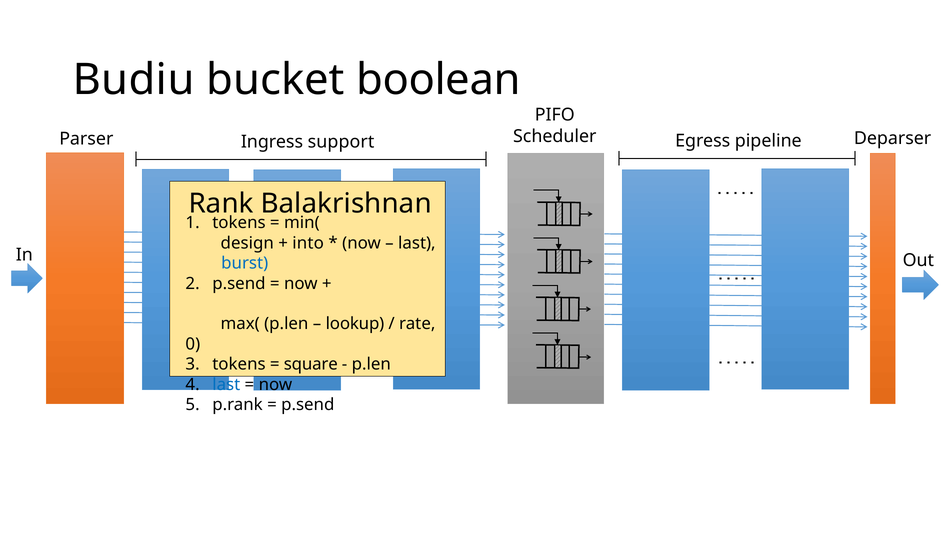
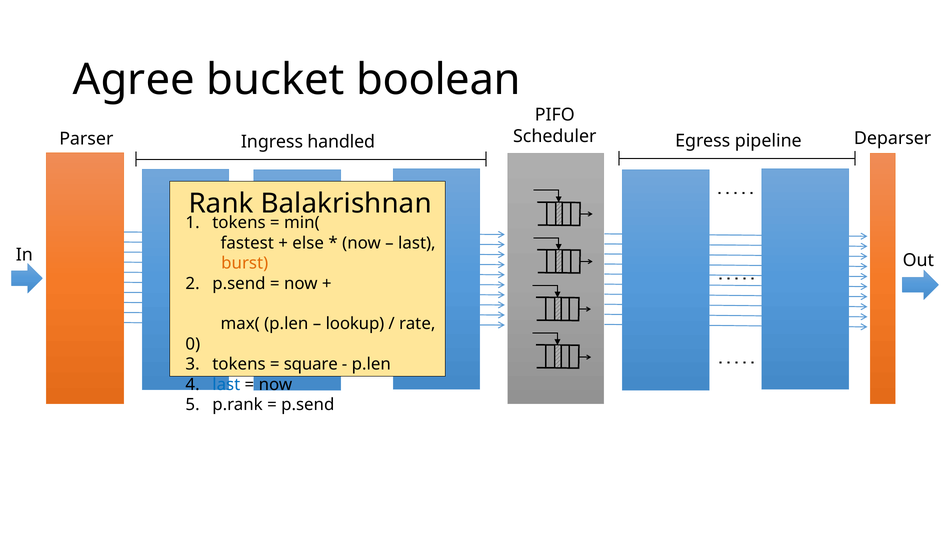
Budiu: Budiu -> Agree (134, 80)
support: support -> handled (341, 142)
design: design -> fastest (247, 243)
into: into -> else (308, 243)
burst colour: blue -> orange (245, 264)
